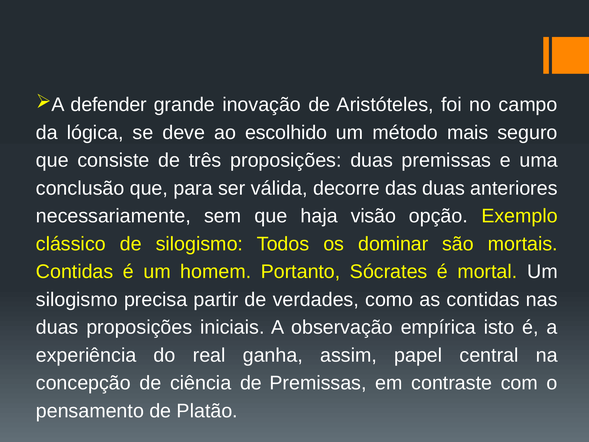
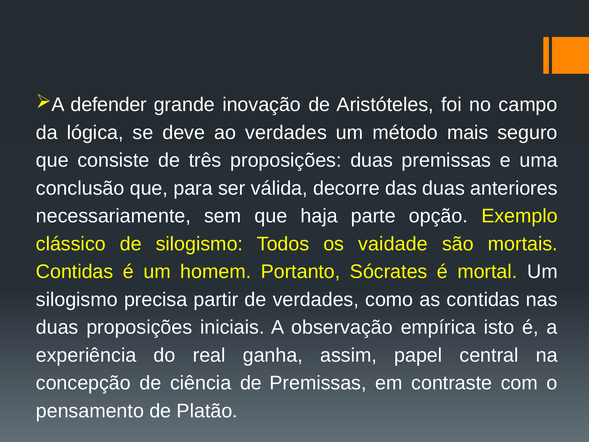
ao escolhido: escolhido -> verdades (286, 133)
visão: visão -> parte (373, 216)
dominar: dominar -> vaidade (393, 244)
